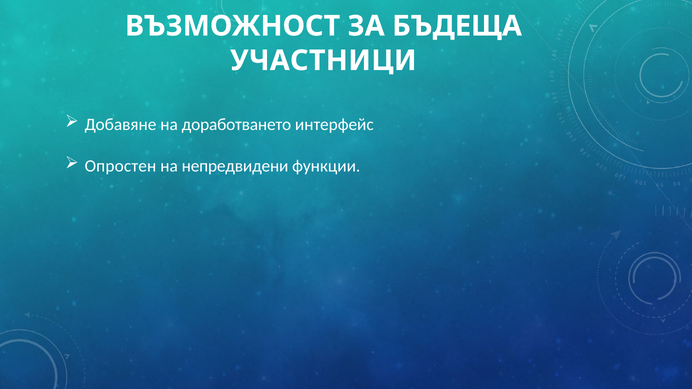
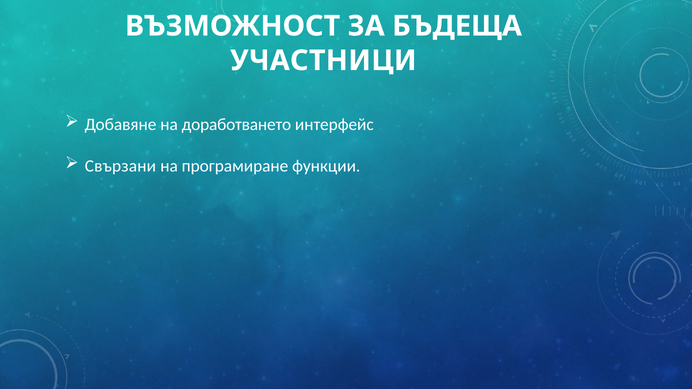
Опростен: Опростен -> Свързани (120, 166)
непредвидени: непредвидени -> програмиране (235, 166)
